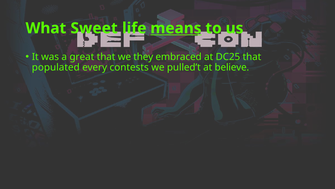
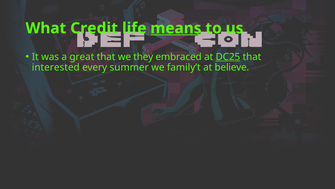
Sweet: Sweet -> Credit (94, 28)
DC25 underline: none -> present (228, 57)
populated: populated -> interested (56, 67)
contests: contests -> summer (129, 67)
pulled’t: pulled’t -> family’t (184, 67)
